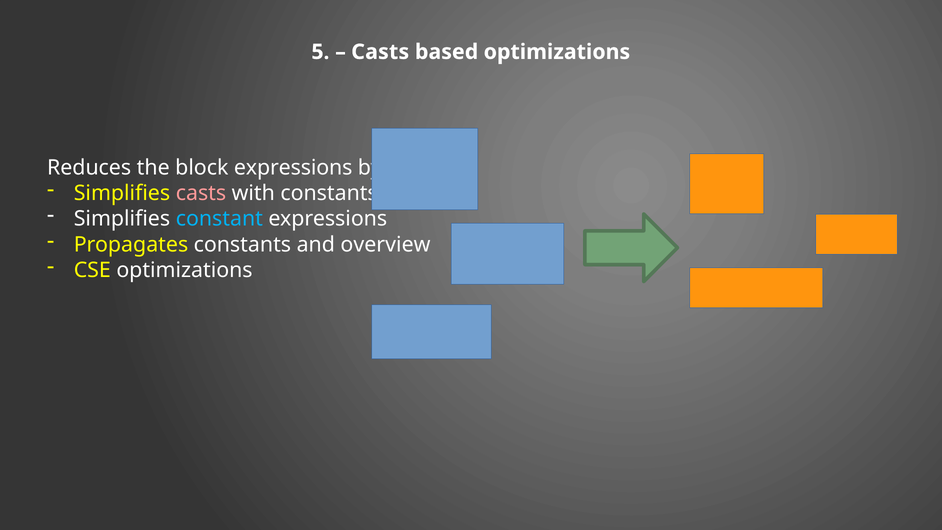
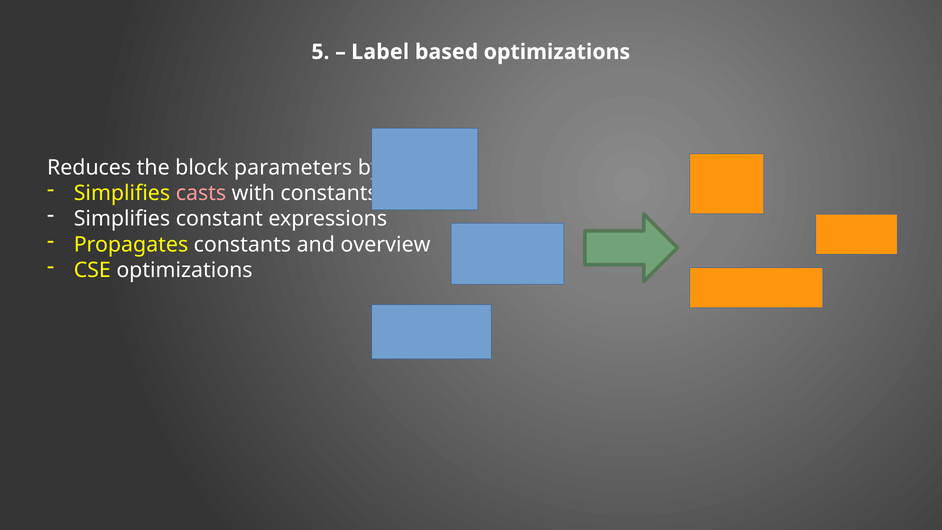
Casts: Casts -> Label (380, 52)
block expressions: expressions -> parameters (293, 168)
constant colour: light blue -> white (219, 219)
